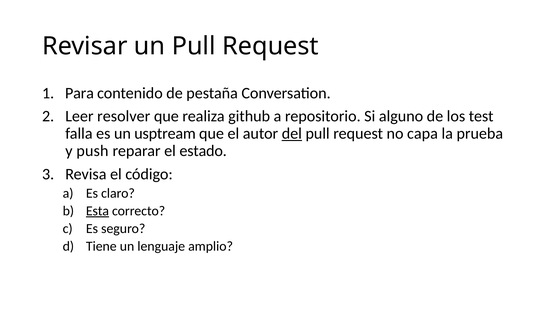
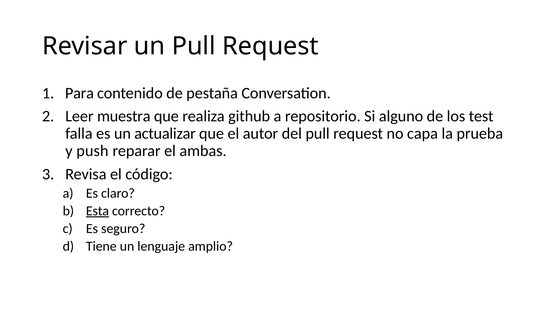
resolver: resolver -> muestra (124, 116)
usptream: usptream -> actualizar (165, 134)
del underline: present -> none (292, 134)
estado: estado -> ambas (203, 151)
